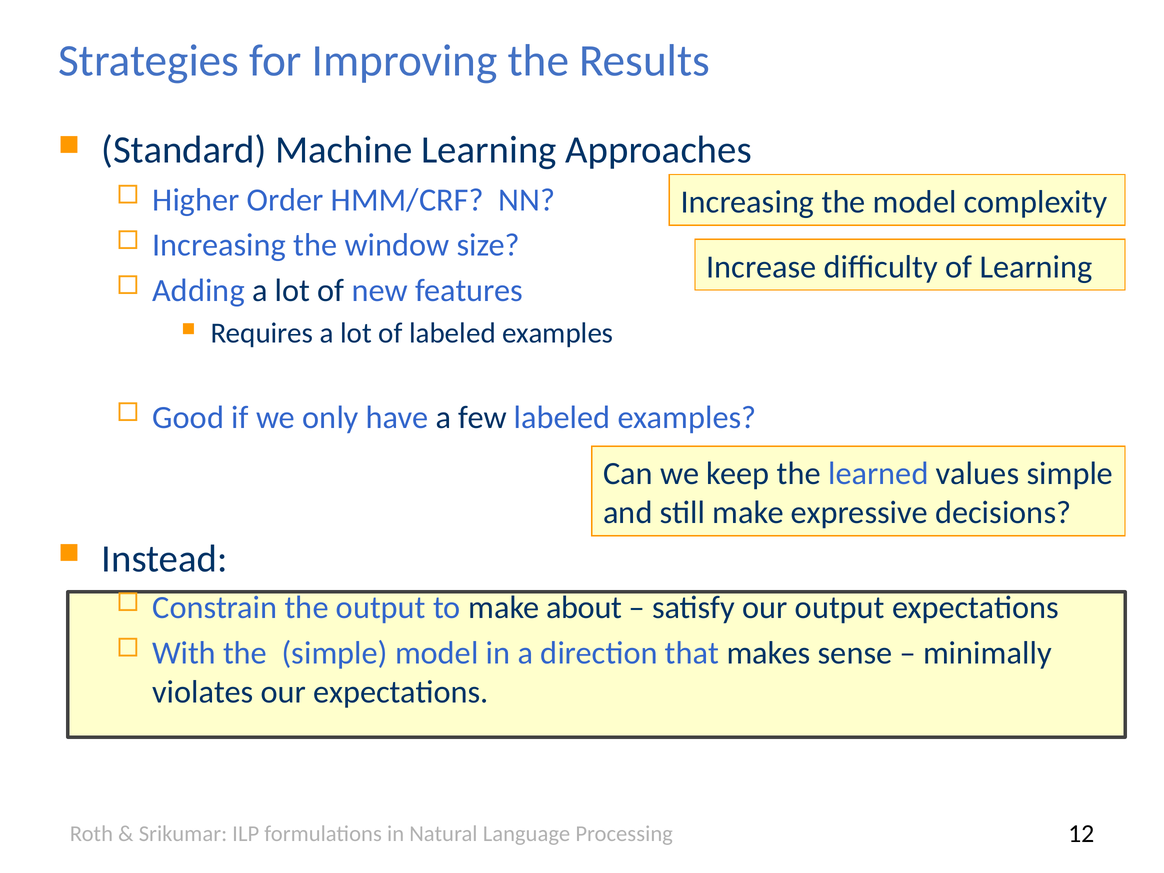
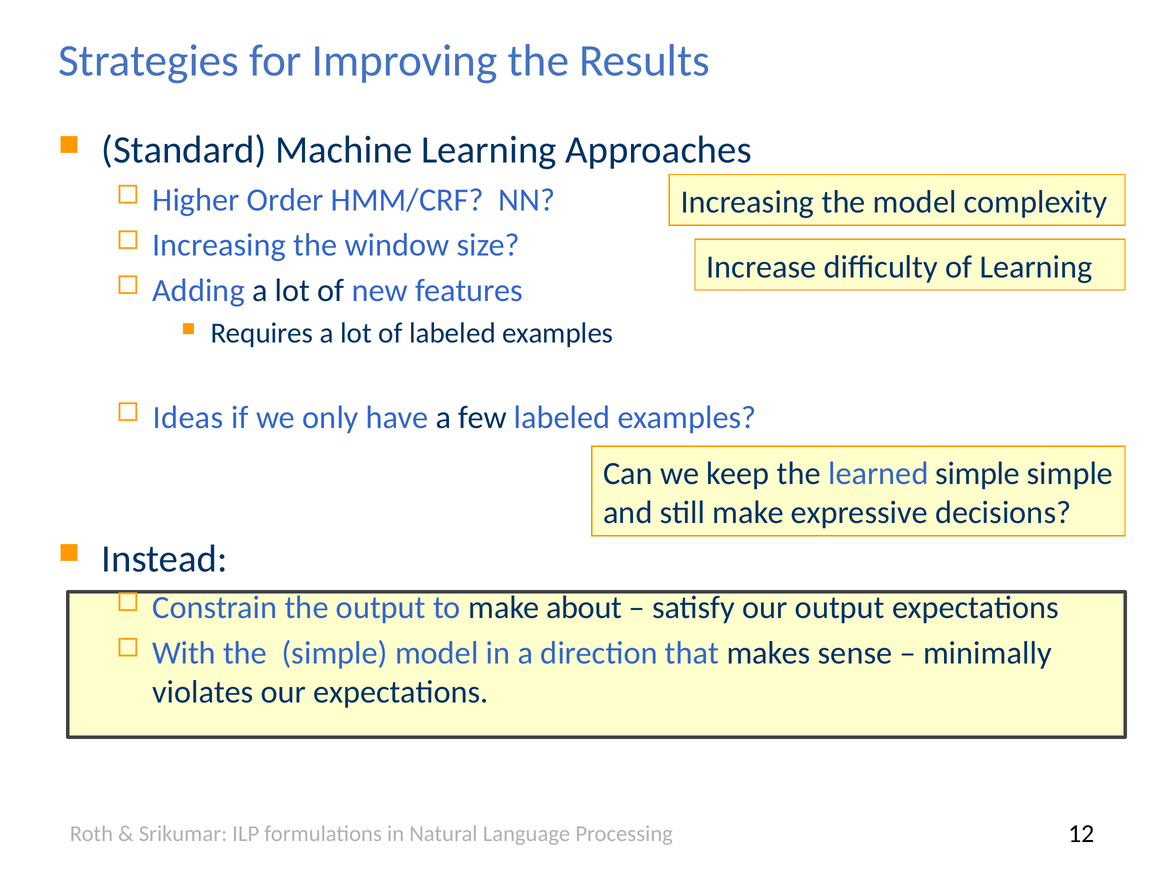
Good: Good -> Ideas (188, 417)
learned values: values -> simple (978, 474)
